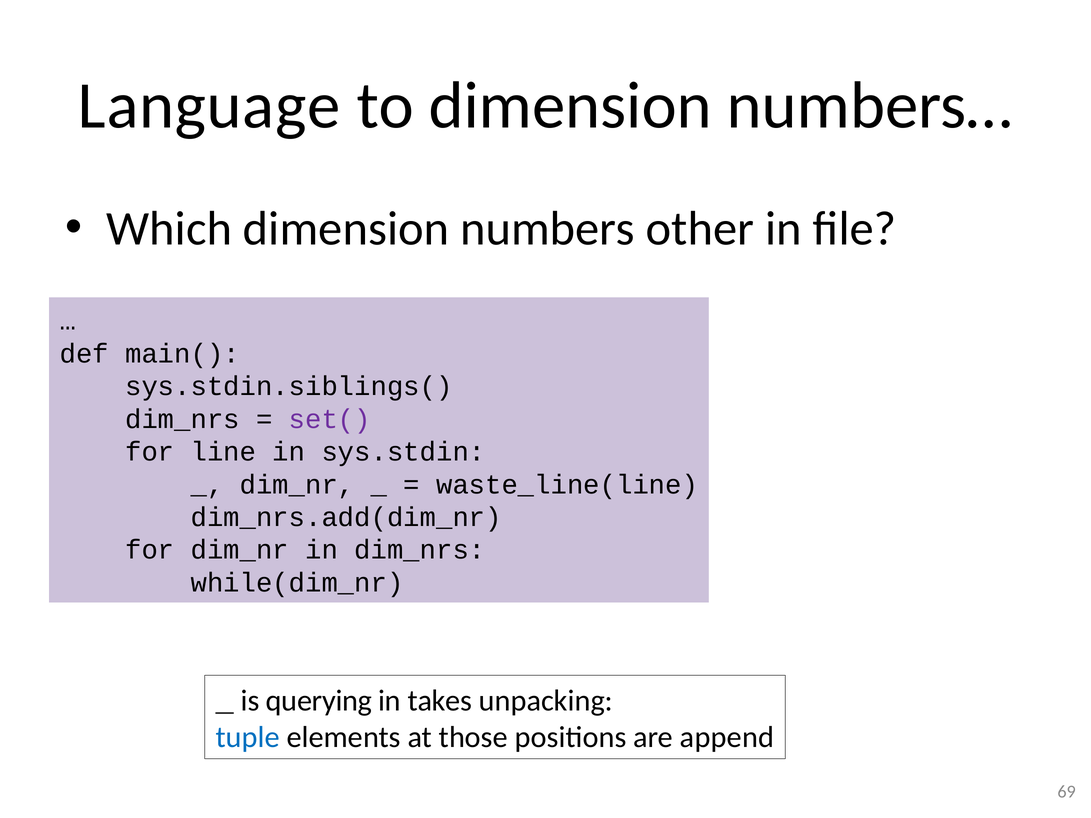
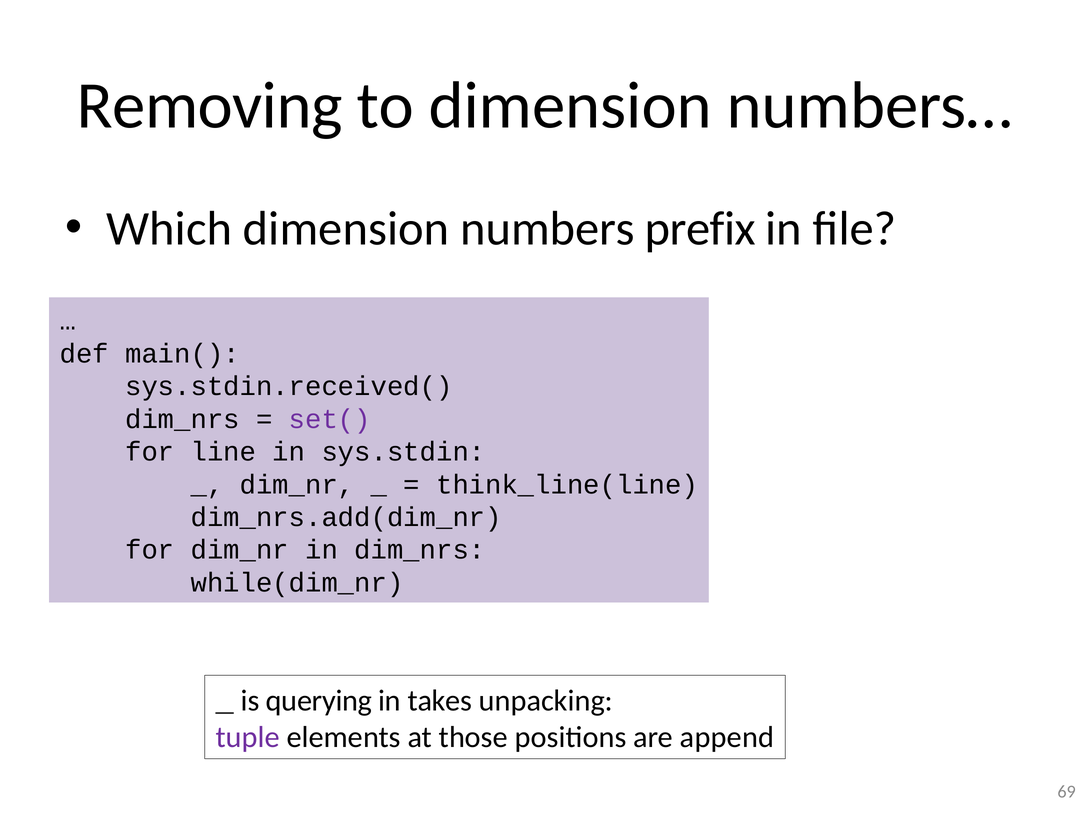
Language: Language -> Removing (210, 106)
other: other -> prefix (700, 229)
sys.stdin.siblings(: sys.stdin.siblings( -> sys.stdin.received( (289, 387)
waste_line(line: waste_line(line -> think_line(line (567, 485)
tuple colour: blue -> purple (248, 737)
